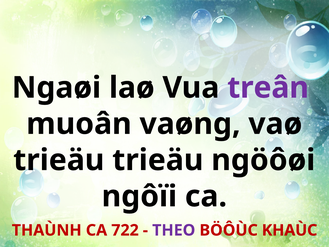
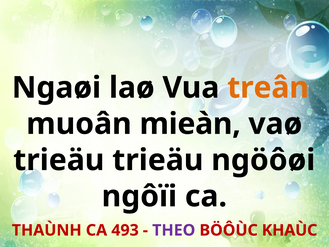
treân colour: purple -> orange (268, 88)
vaøng: vaøng -> mieàn (190, 124)
722: 722 -> 493 (125, 230)
